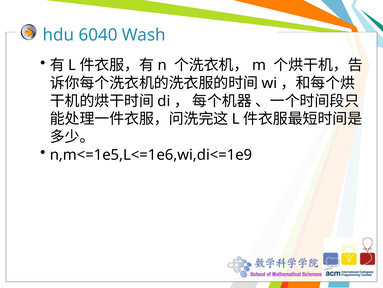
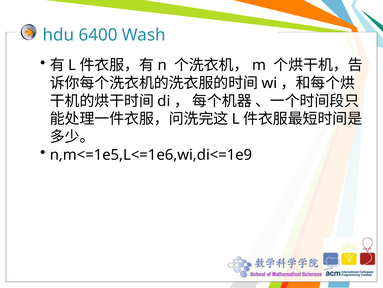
6040: 6040 -> 6400 (98, 35)
